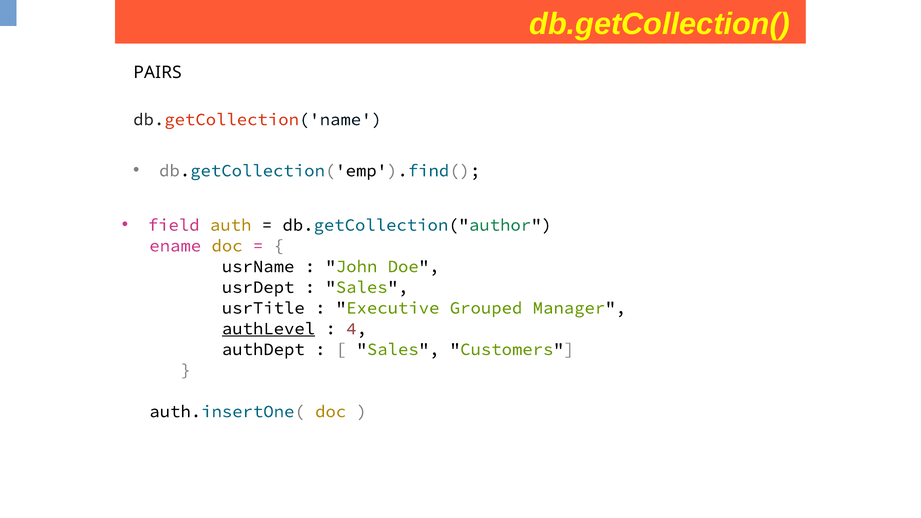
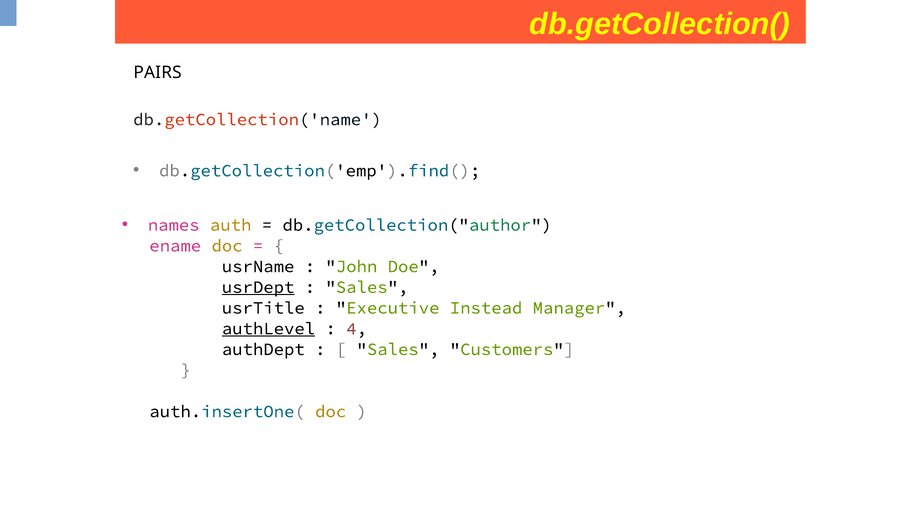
field: field -> names (174, 225)
usrDept underline: none -> present (258, 287)
Grouped: Grouped -> Instead (486, 308)
